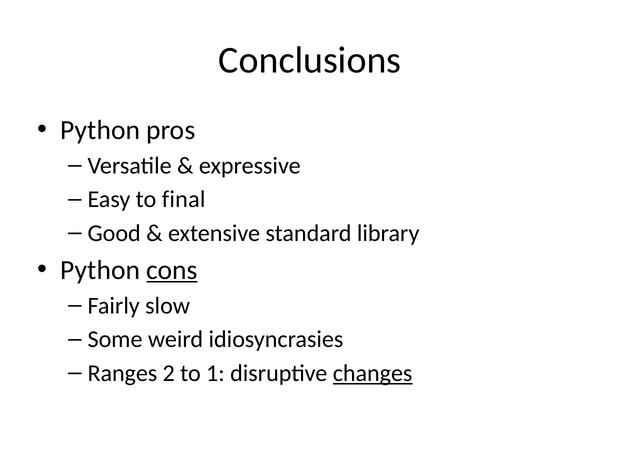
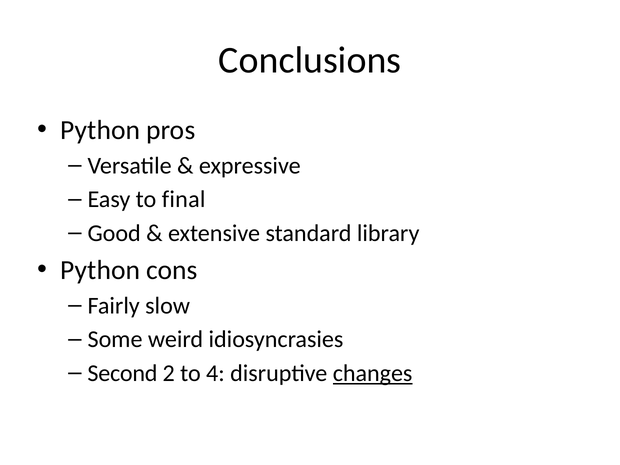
cons underline: present -> none (172, 270)
Ranges: Ranges -> Second (122, 373)
1: 1 -> 4 (215, 373)
